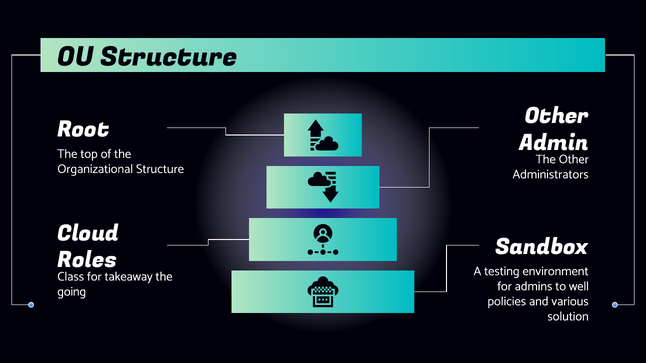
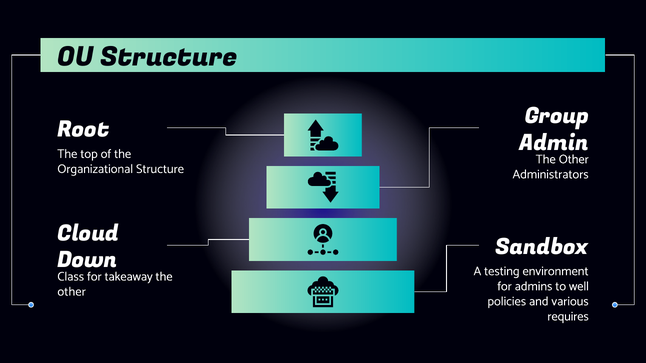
Other: Other -> Group (557, 116)
Roles: Roles -> Down (87, 260)
going: going -> other (72, 292)
solution: solution -> requires (568, 317)
